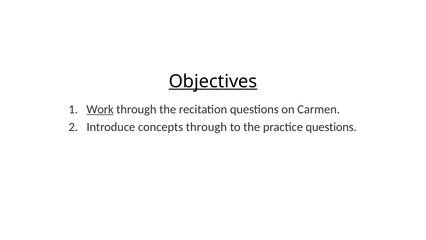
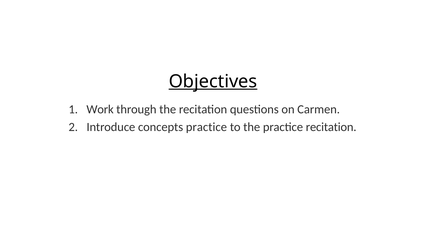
Work underline: present -> none (100, 109)
concepts through: through -> practice (206, 127)
practice questions: questions -> recitation (331, 127)
